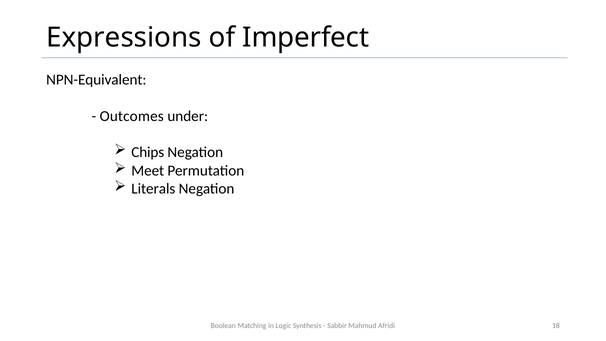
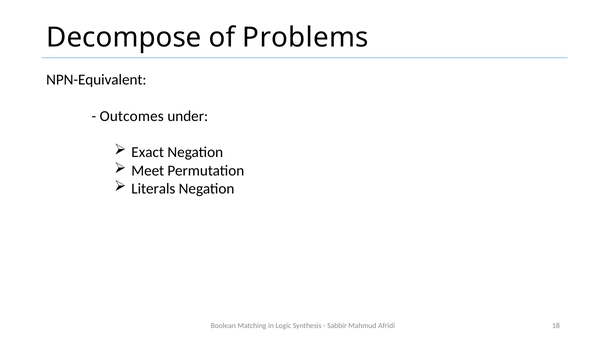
Expressions: Expressions -> Decompose (124, 38)
Imperfect: Imperfect -> Problems (306, 38)
Chips: Chips -> Exact (148, 152)
